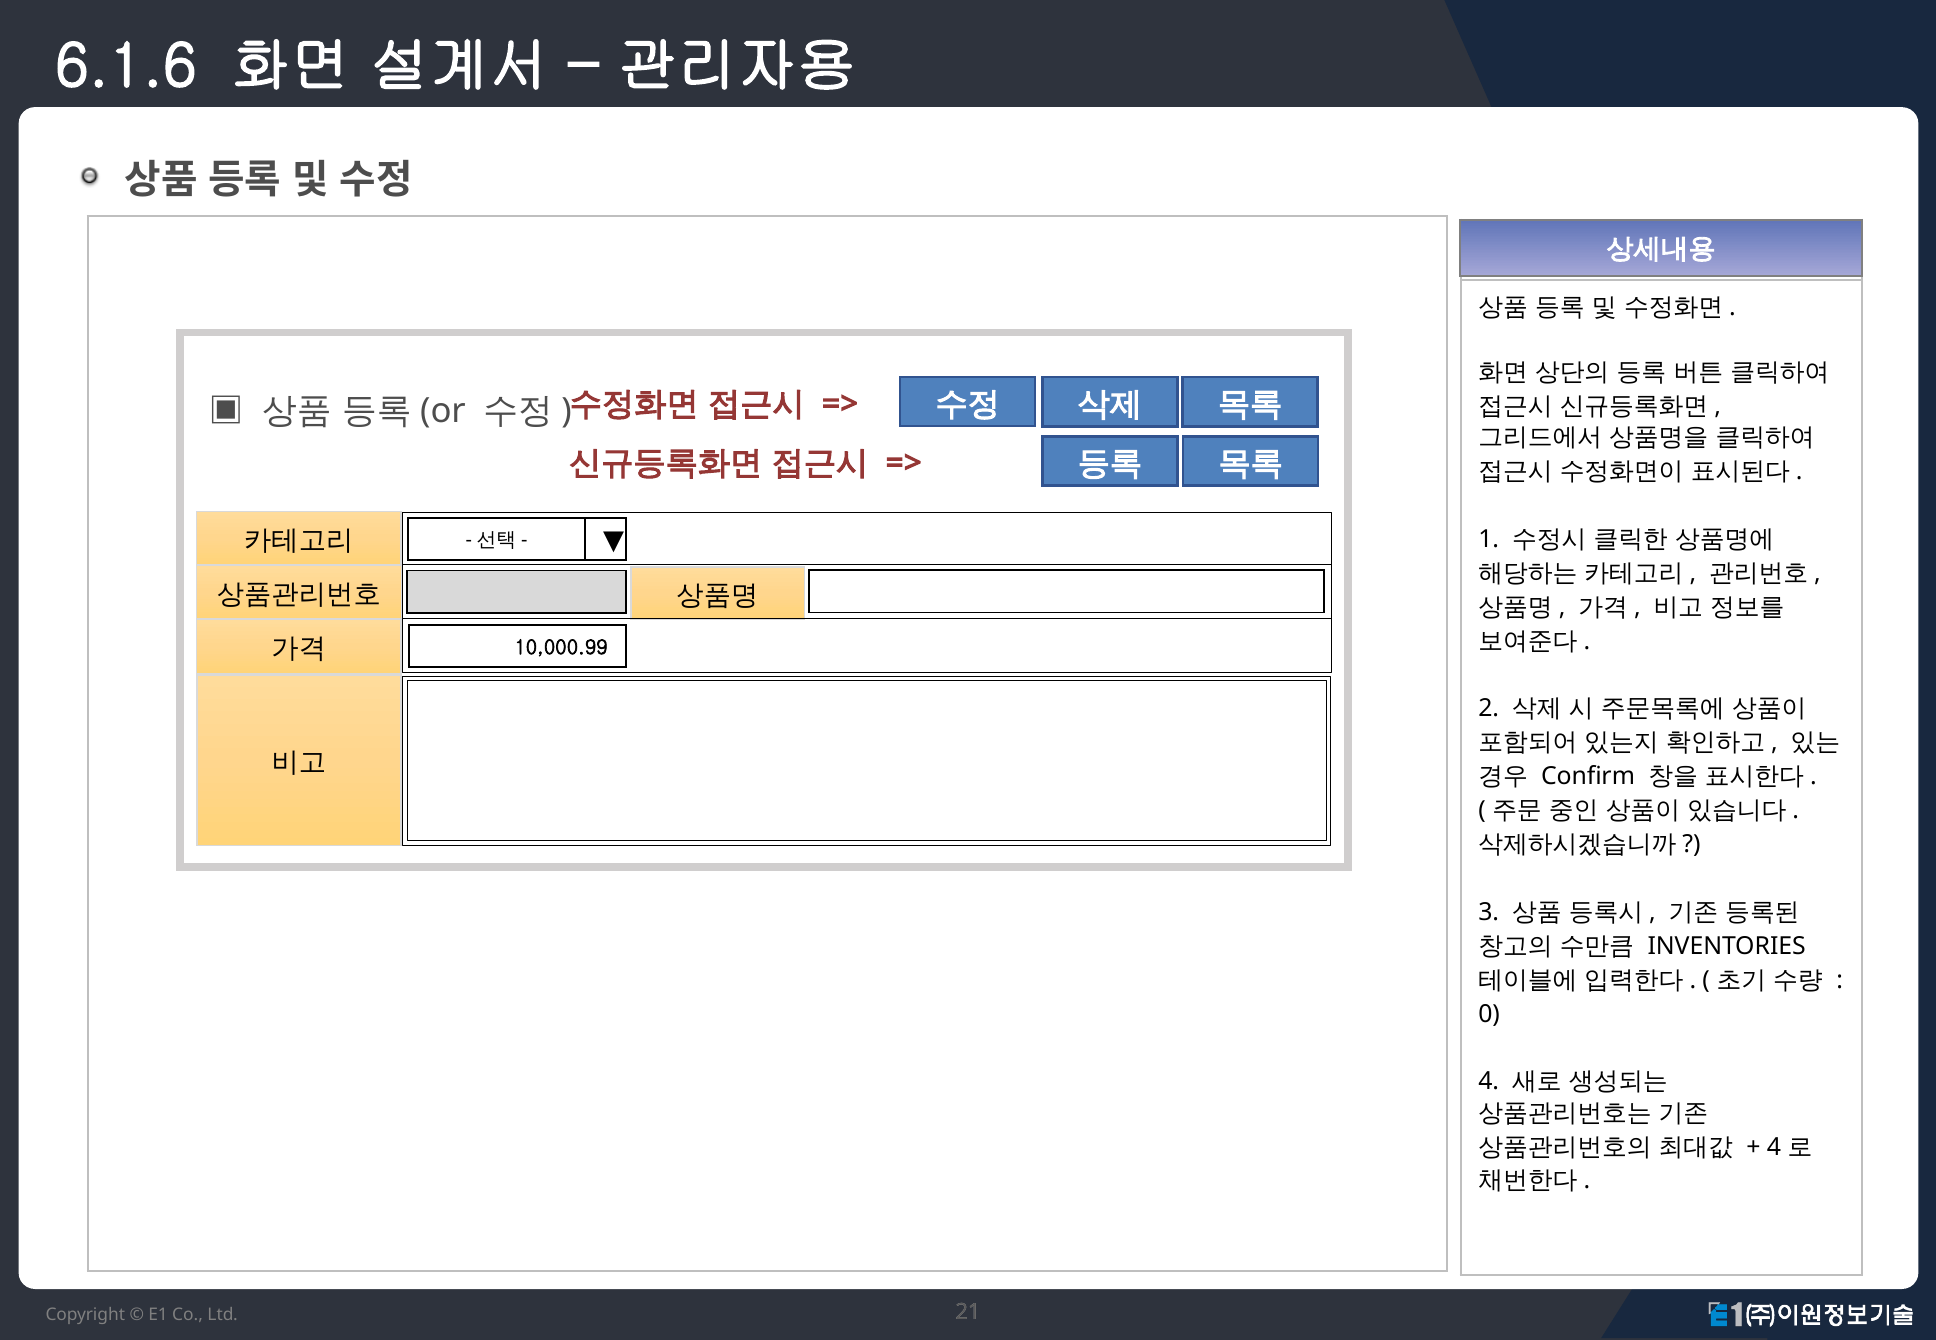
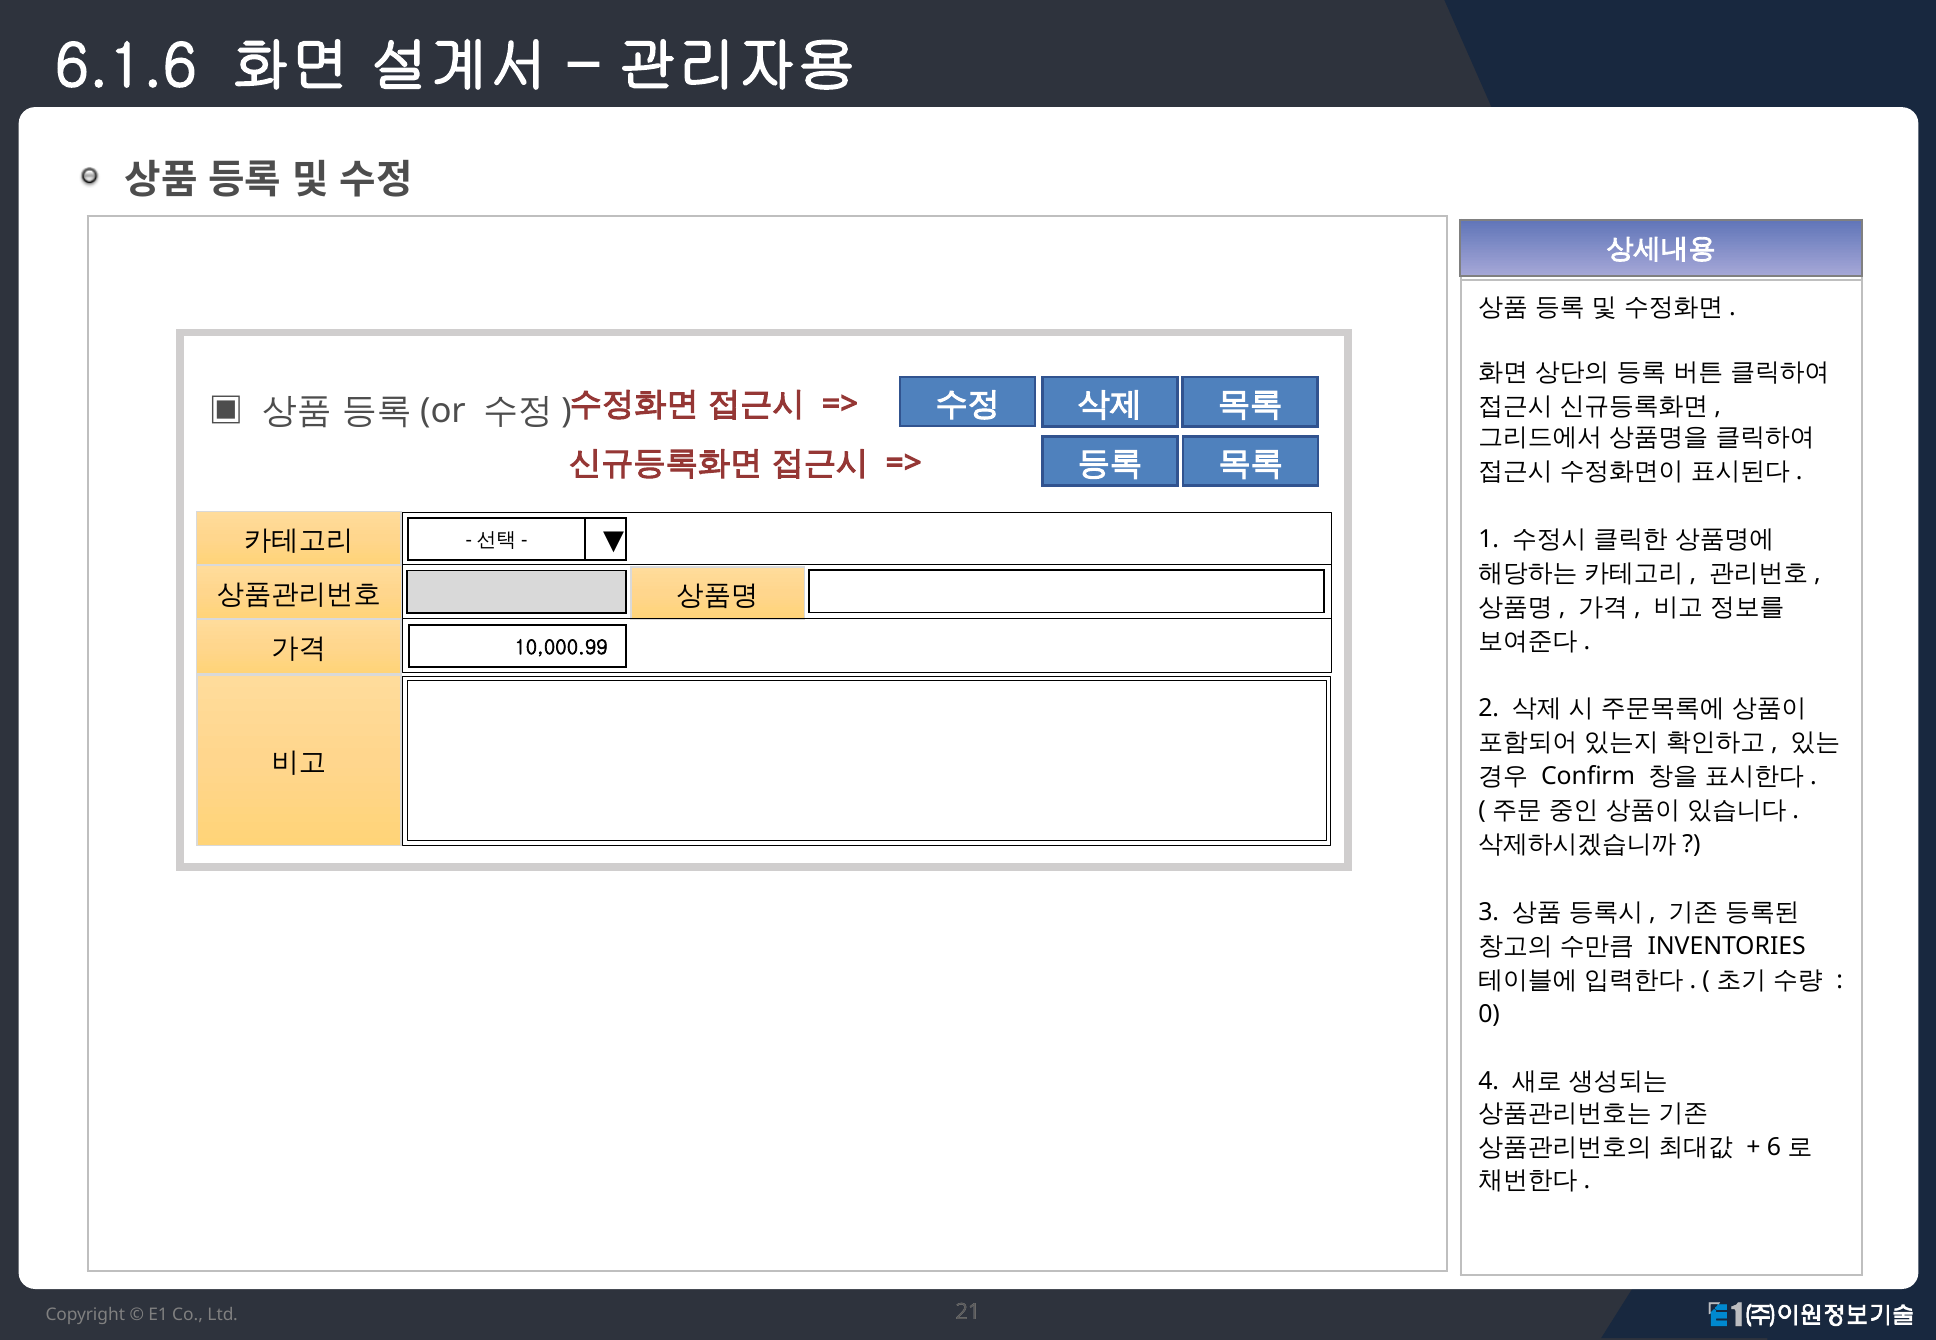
4: 4 -> 6 (1774, 1147)
